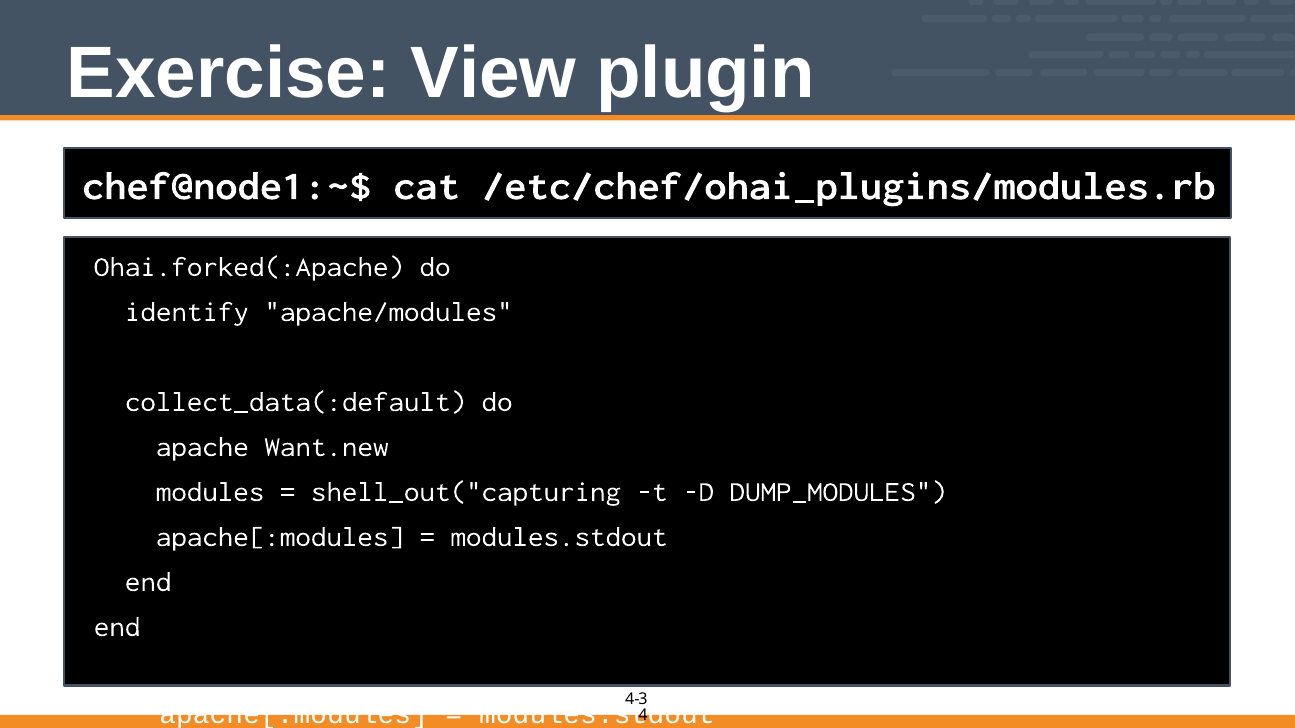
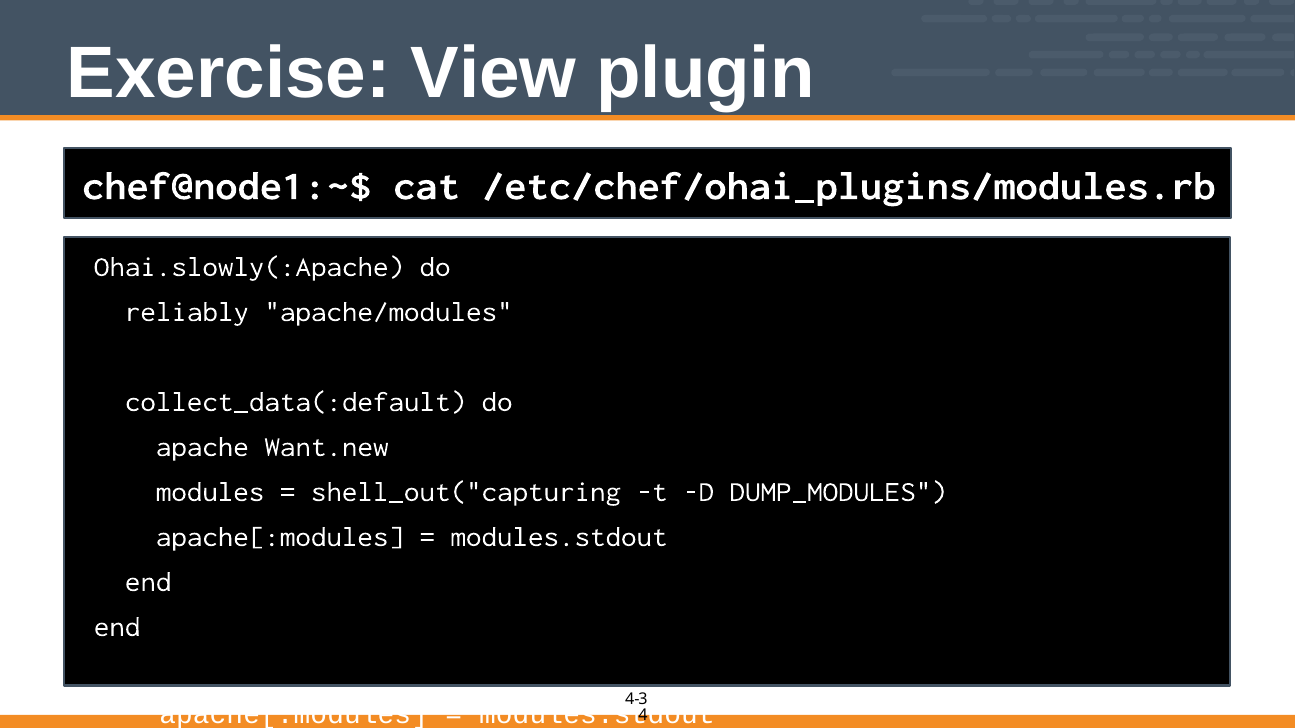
Ohai.forked(:Apache: Ohai.forked(:Apache -> Ohai.slowly(:Apache (249, 267)
identify: identify -> reliably (187, 312)
